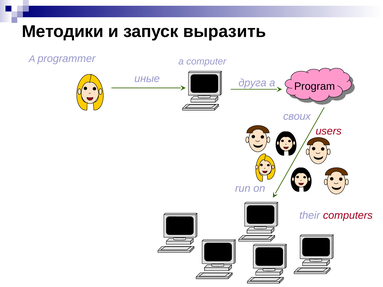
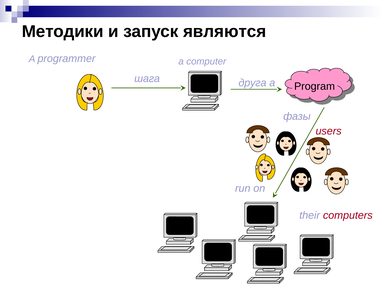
выразить: выразить -> являются (225, 32)
иные: иные -> шага (147, 79)
своих: своих -> фазы (297, 116)
